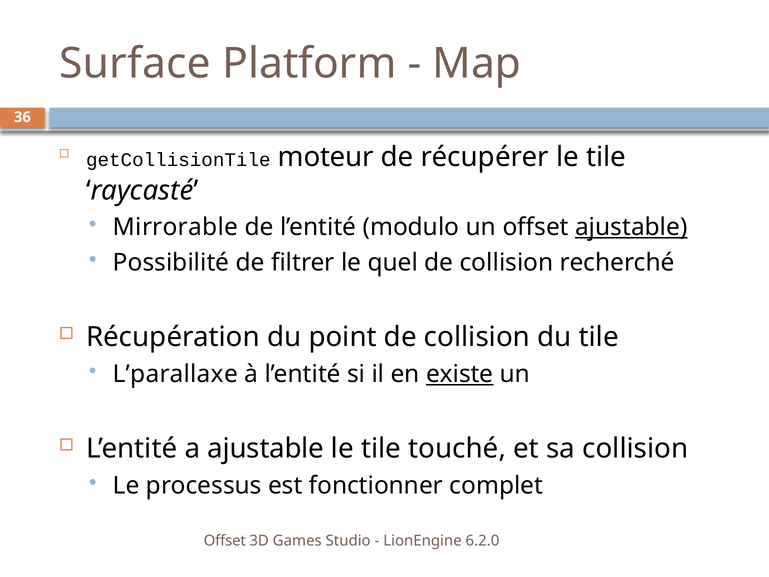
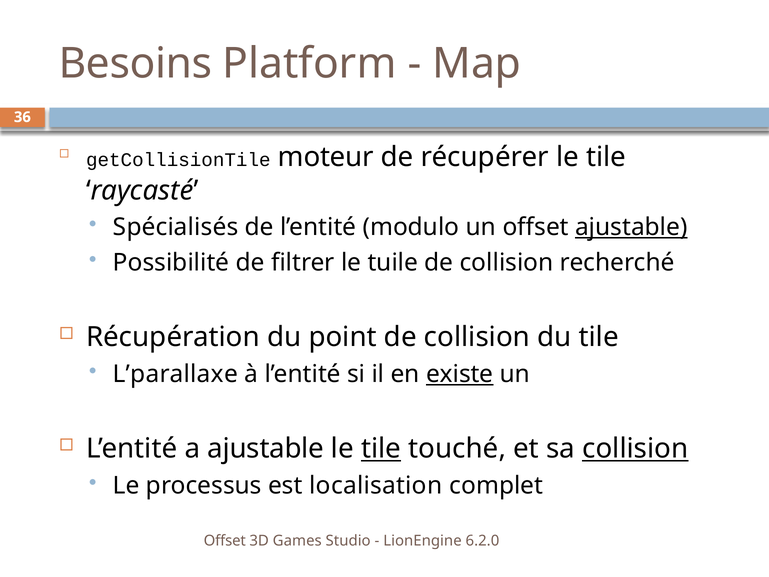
Surface: Surface -> Besoins (135, 64)
Mirrorable: Mirrorable -> Spécialisés (176, 227)
quel: quel -> tuile (393, 263)
tile underline: none -> present (381, 448)
collision underline: none -> present (635, 448)
fonctionner: fonctionner -> localisation (376, 486)
